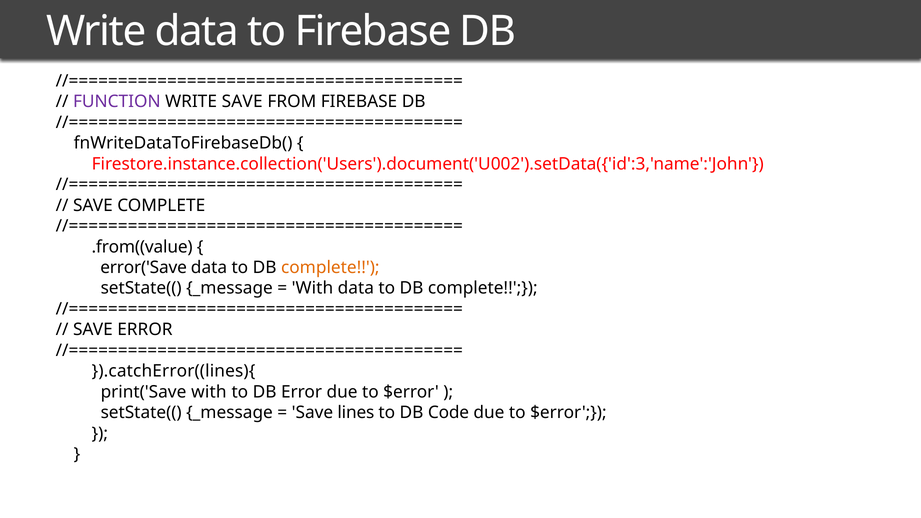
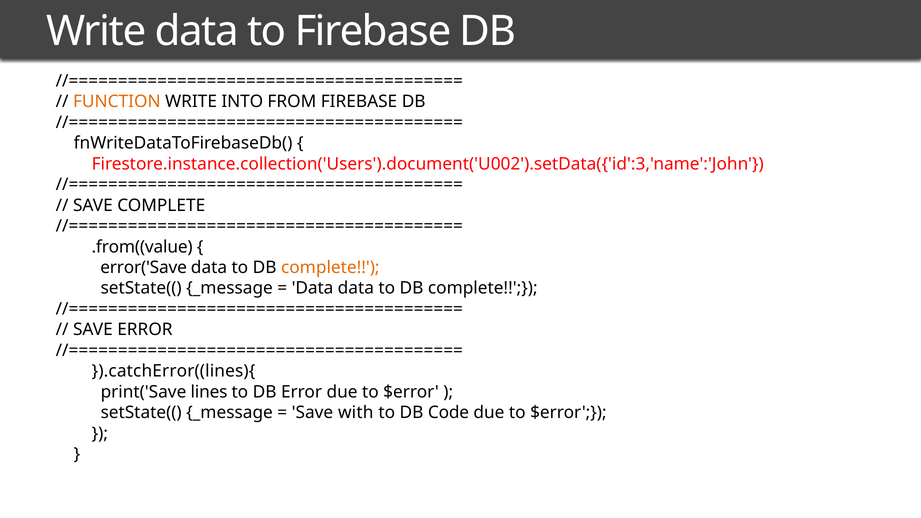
FUNCTION colour: purple -> orange (117, 102)
WRITE SAVE: SAVE -> INTO (242, 102)
With: With -> Data (312, 288)
print('Save with: with -> lines (209, 392)
lines: lines -> with (356, 413)
